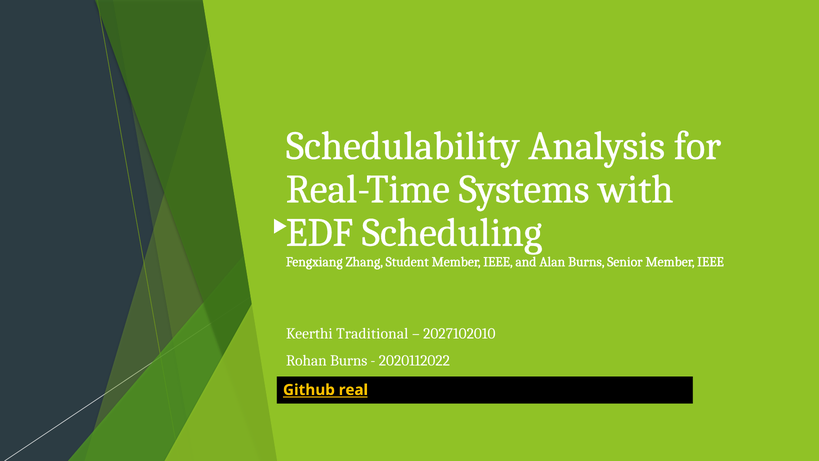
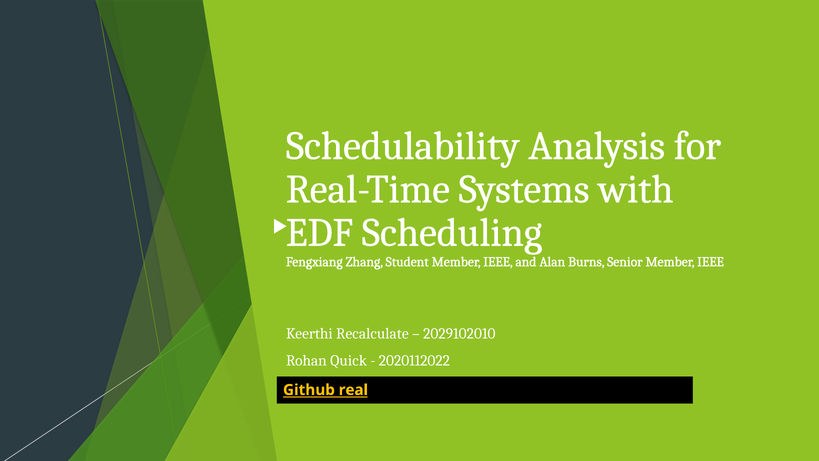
Traditional: Traditional -> Recalculate (372, 333)
2027102010: 2027102010 -> 2029102010 (459, 333)
Rohan Burns: Burns -> Quick (349, 360)
